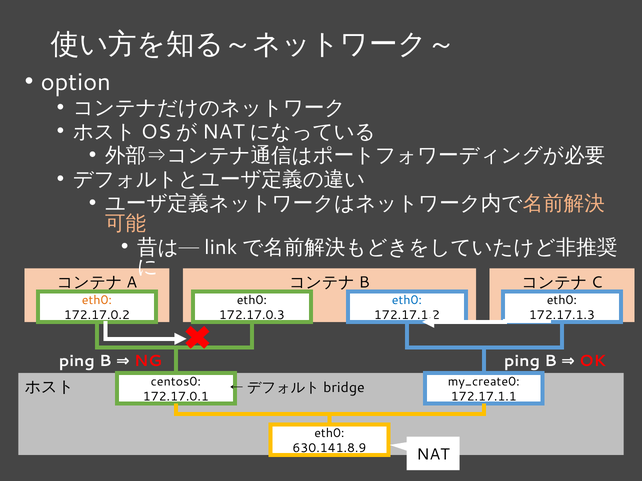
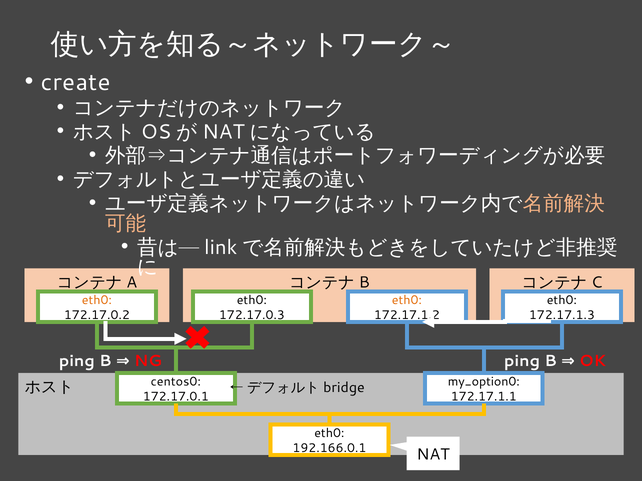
option: option -> create (76, 82)
eth0 colour: blue -> orange (407, 301)
my_create0: my_create0 -> my_option0 (484, 382)
630.141.8.9: 630.141.8.9 -> 192.166.0.1 (329, 449)
